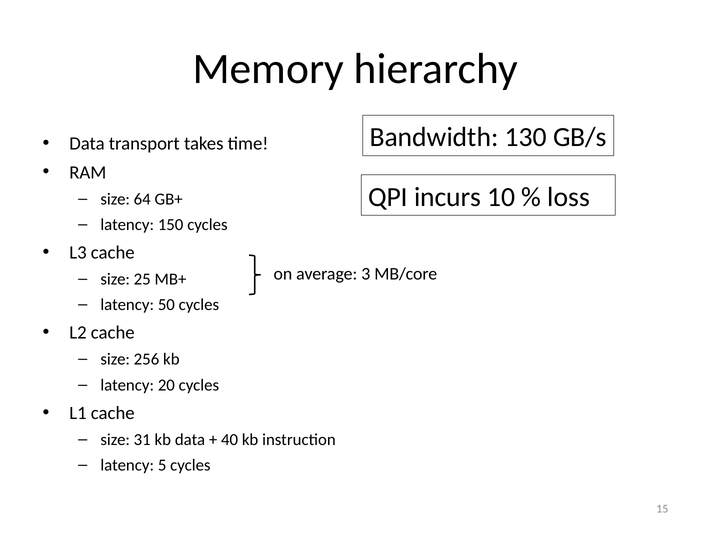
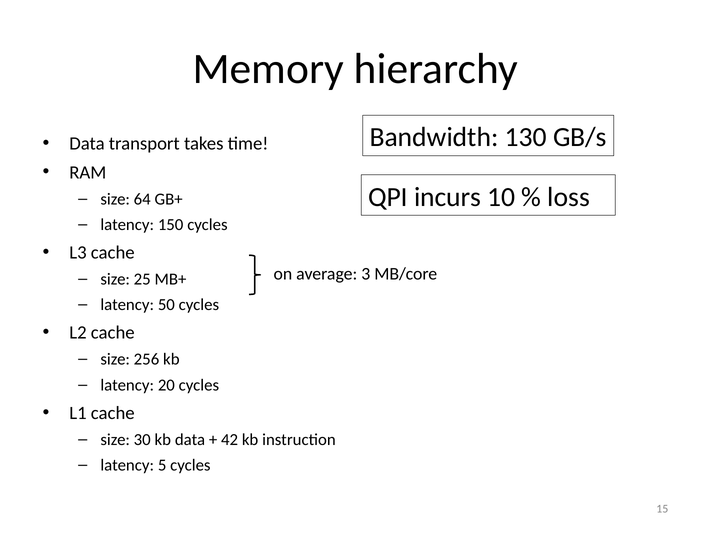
31: 31 -> 30 (142, 440)
40: 40 -> 42 (230, 440)
